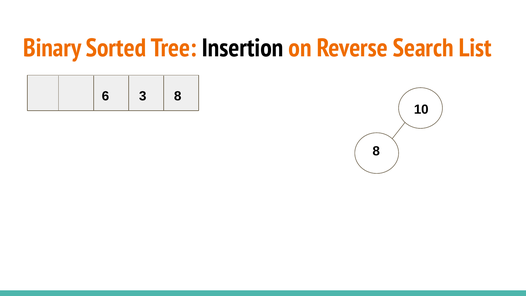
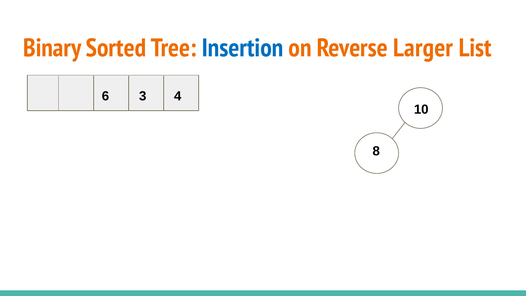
Insertion colour: black -> blue (243, 48)
Search: Search -> Larger (423, 48)
3 8: 8 -> 4 (178, 96)
